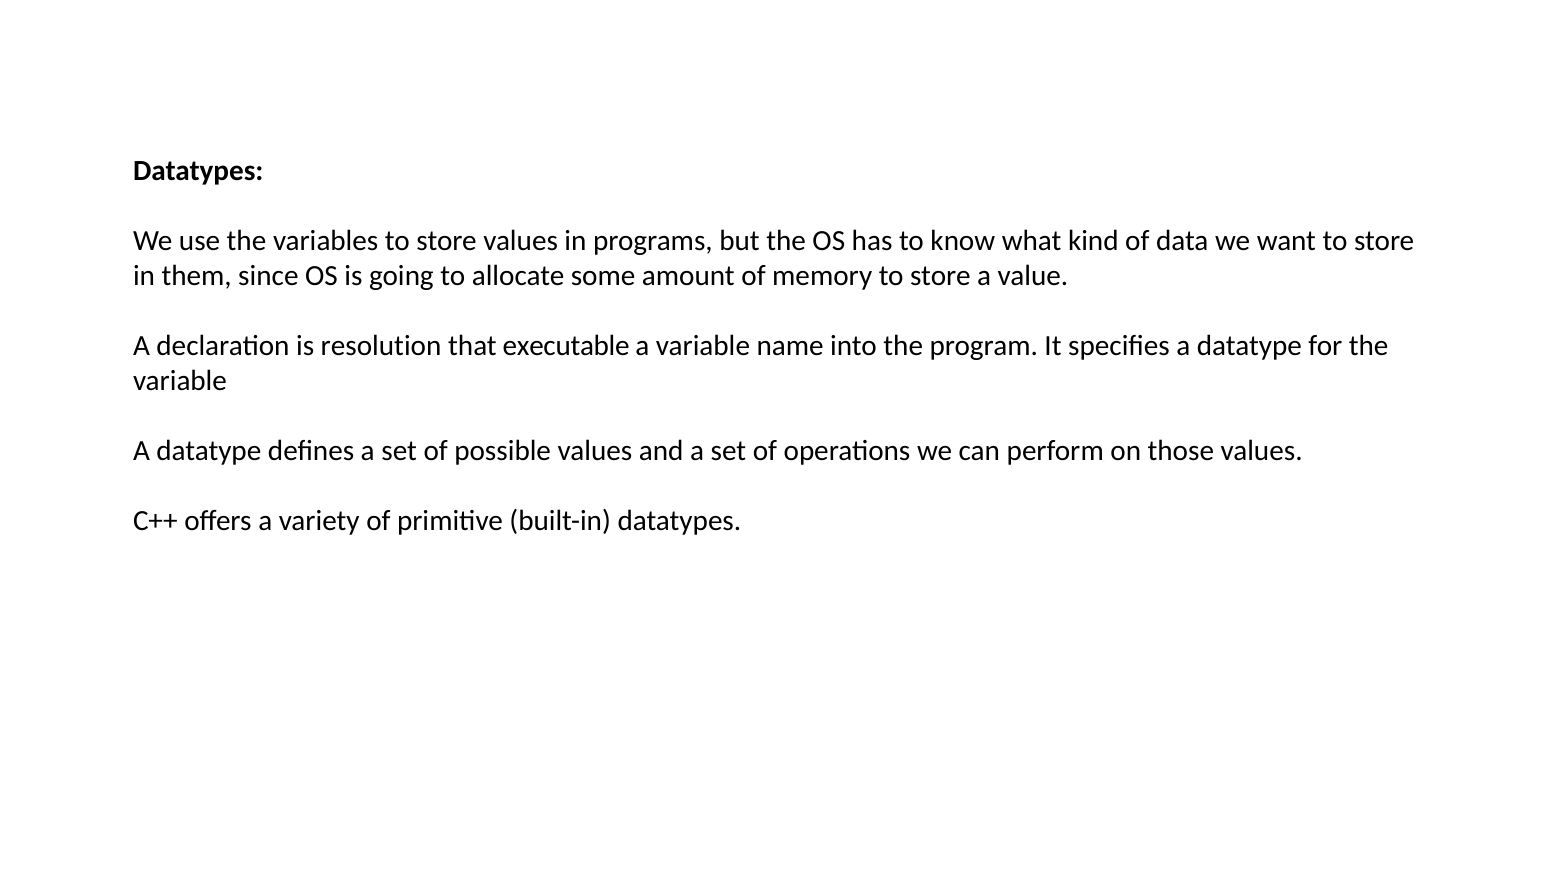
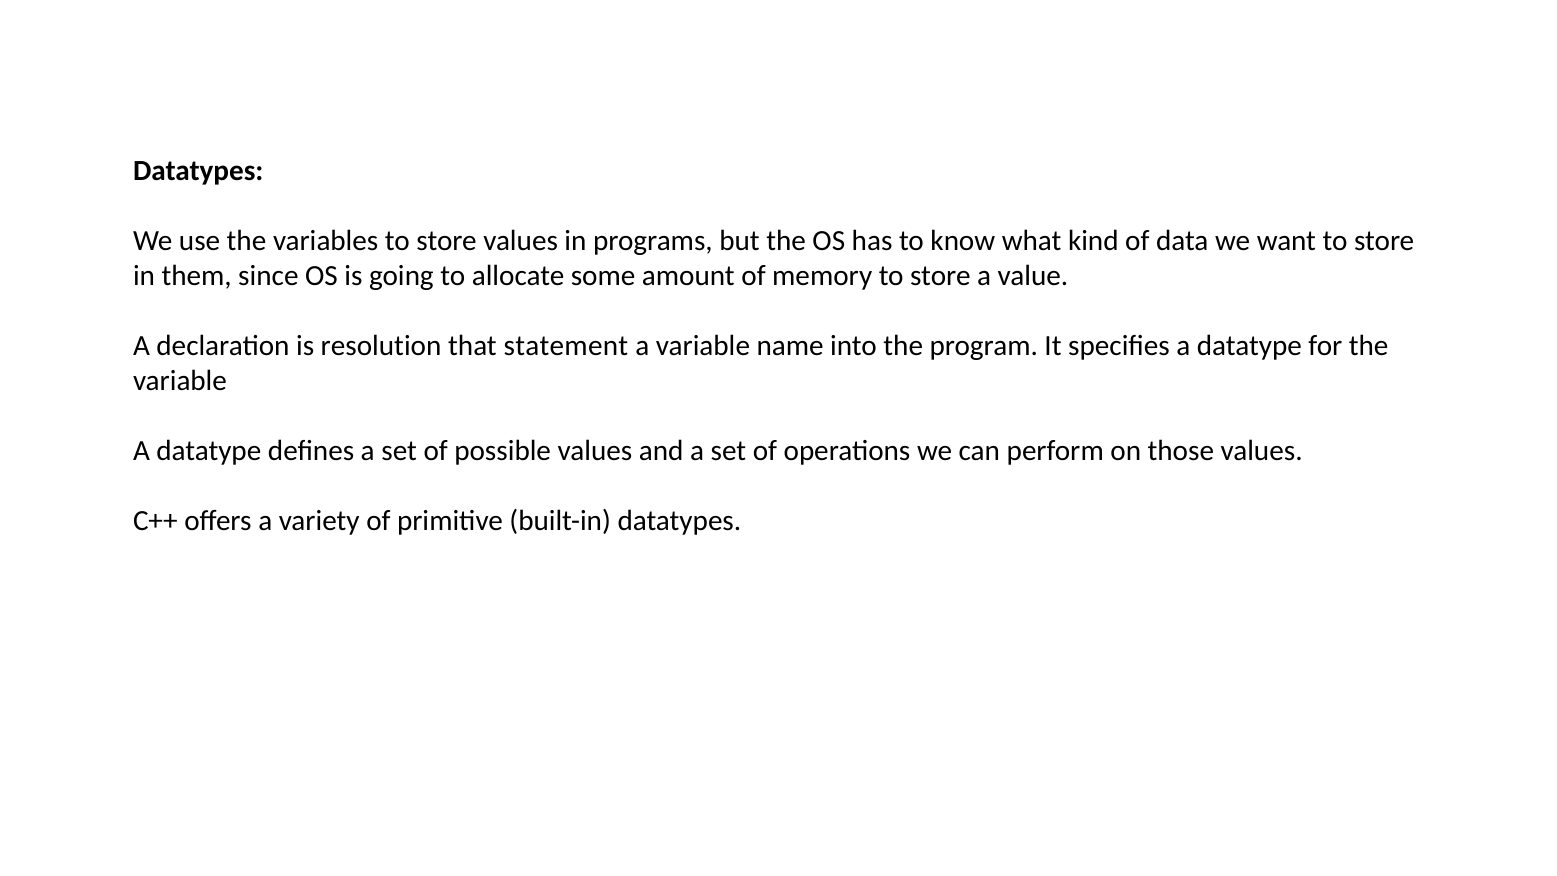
executable: executable -> statement (566, 346)
